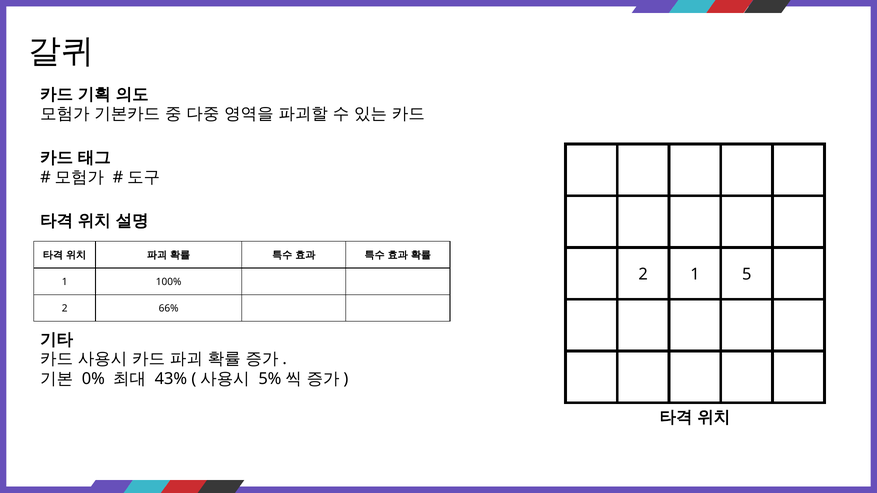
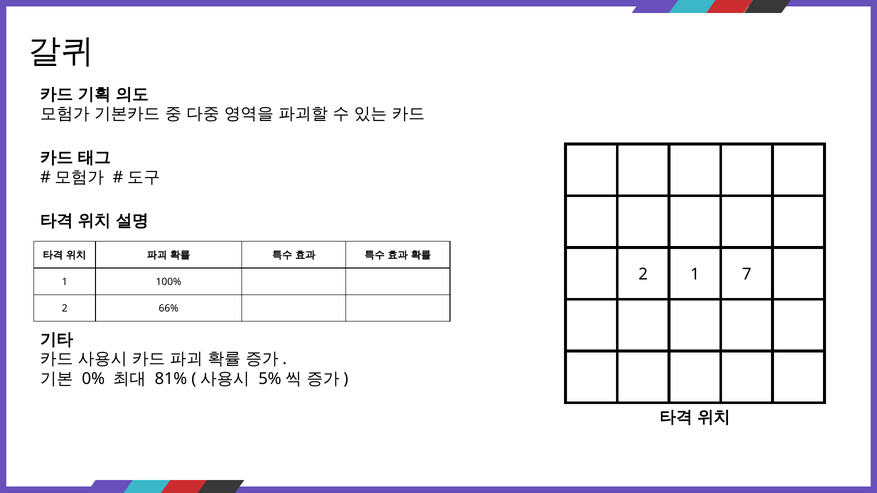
5: 5 -> 7 (747, 275)
43%: 43% -> 81% (171, 379)
